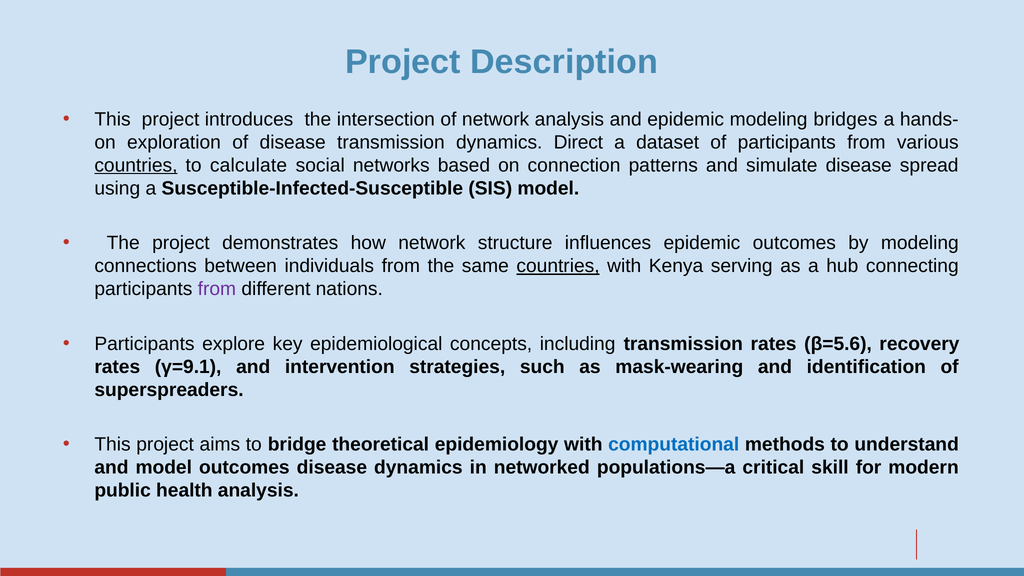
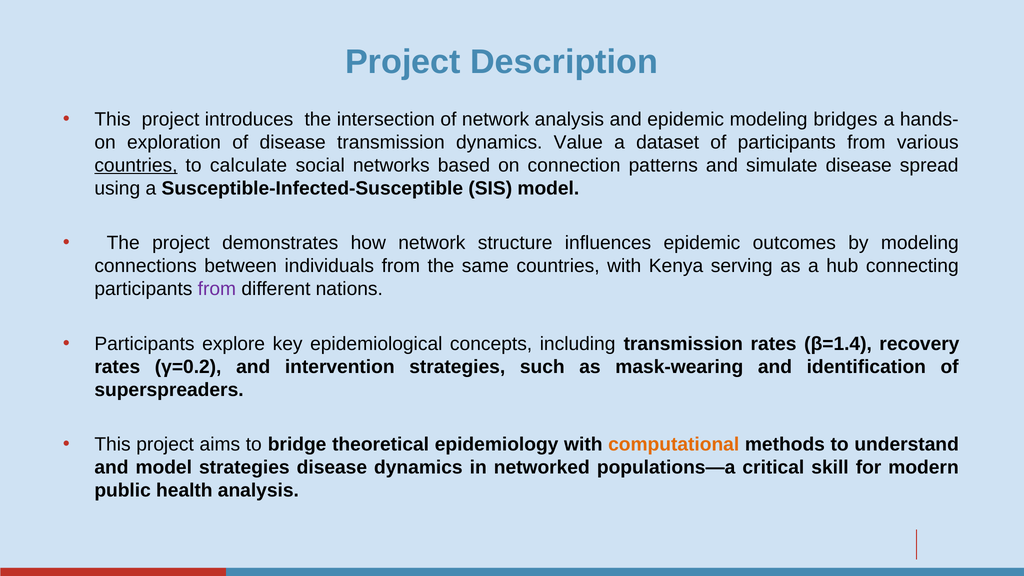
Direct: Direct -> Value (578, 142)
countries underline: present -> none (558, 266)
β=5.6: β=5.6 -> β=1.4 (838, 344)
γ=9.1: γ=9.1 -> γ=0.2 (188, 367)
computational colour: blue -> orange (674, 444)
model outcomes: outcomes -> strategies (244, 467)
